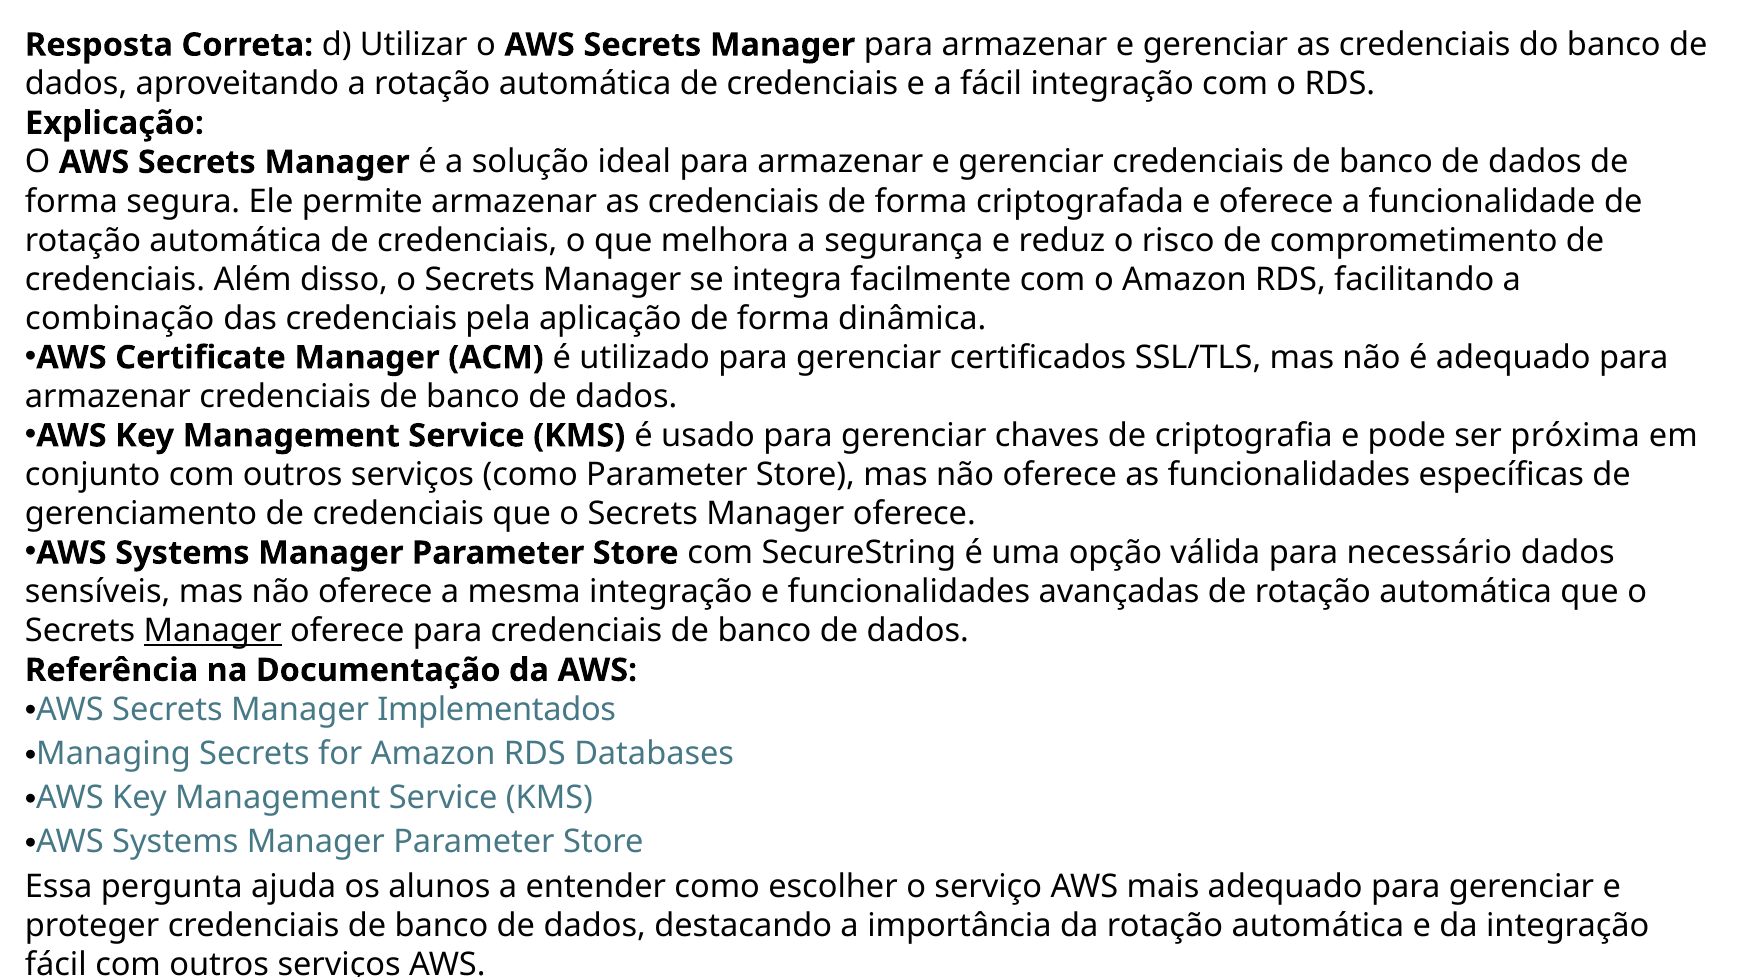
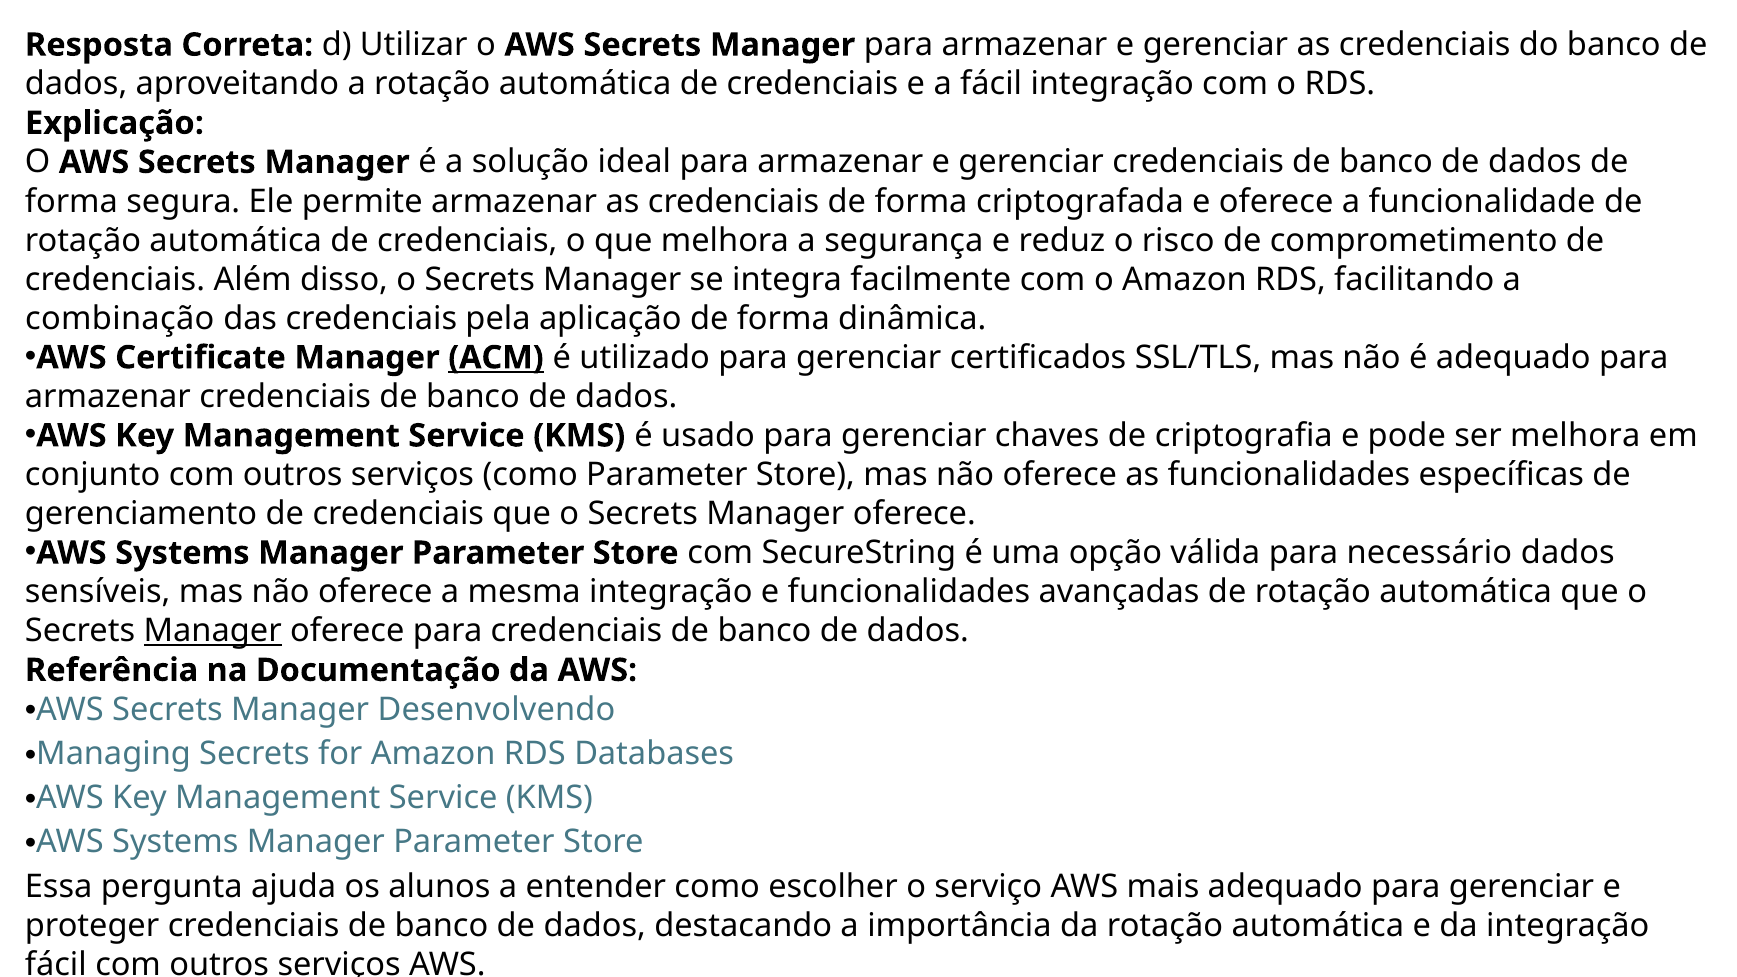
ACM underline: none -> present (496, 358)
ser próxima: próxima -> melhora (1575, 436)
Implementados: Implementados -> Desenvolvendo (496, 709)
